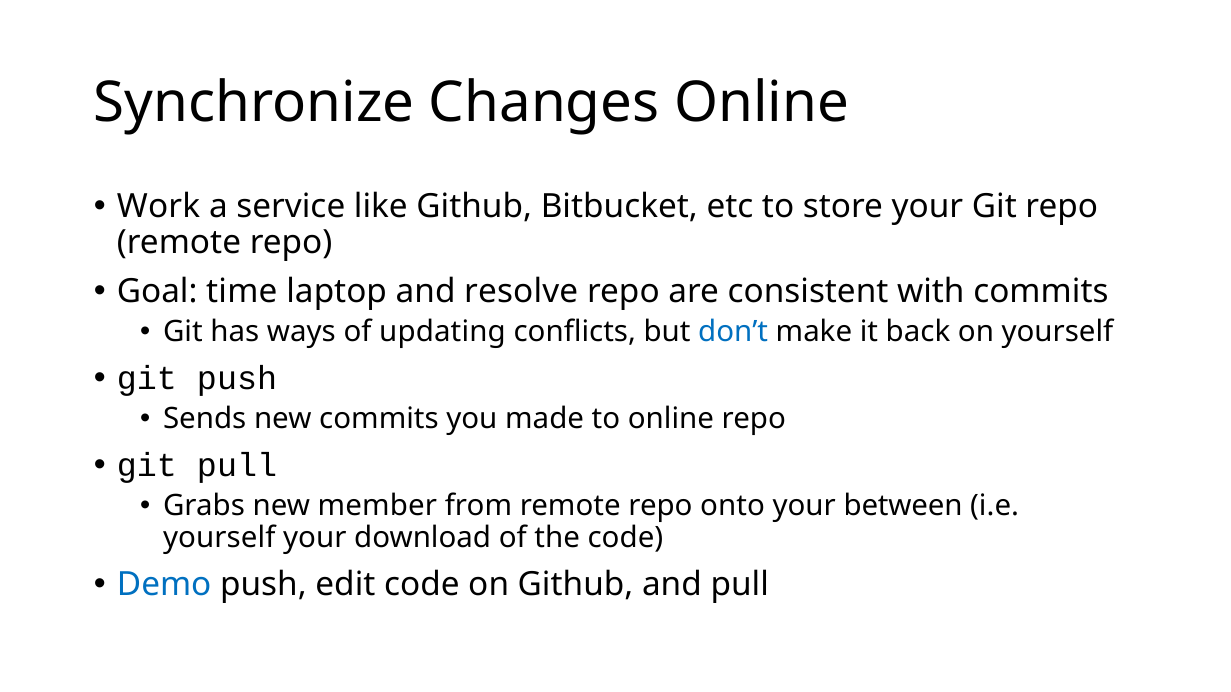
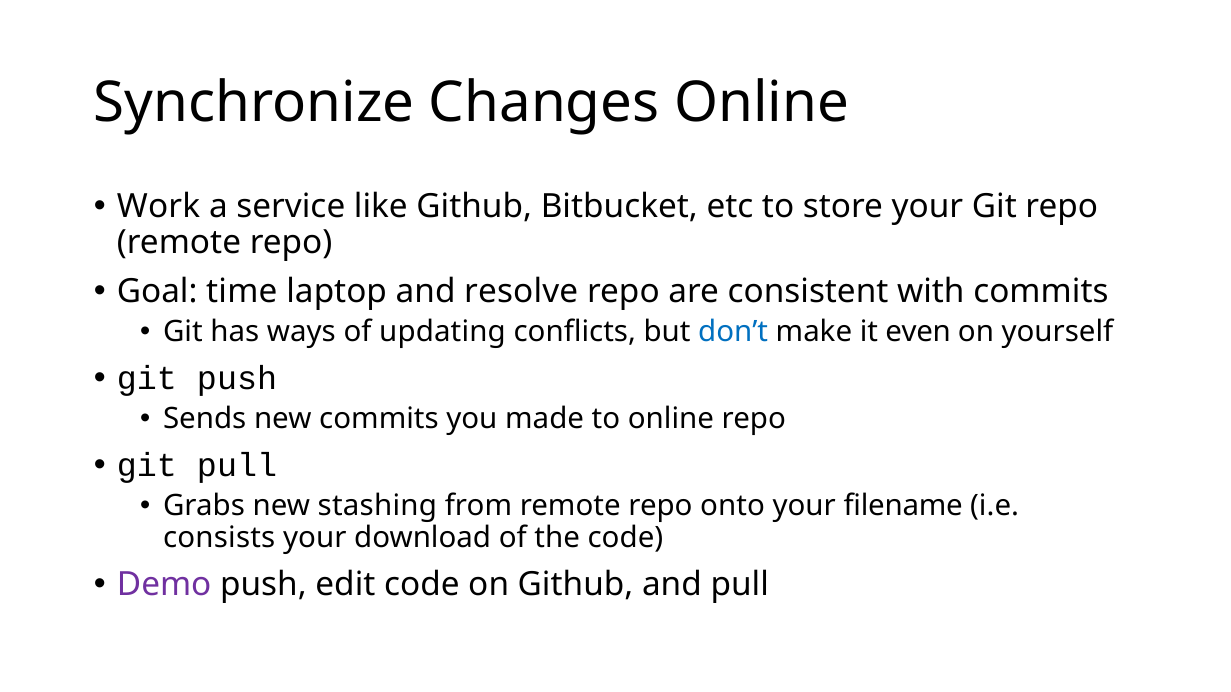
back: back -> even (918, 332)
member: member -> stashing (377, 506)
between: between -> filename (903, 506)
yourself: yourself -> consists (219, 538)
Demo colour: blue -> purple (164, 585)
